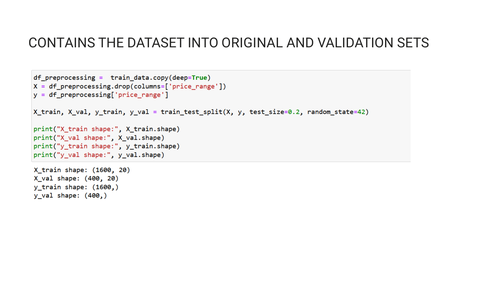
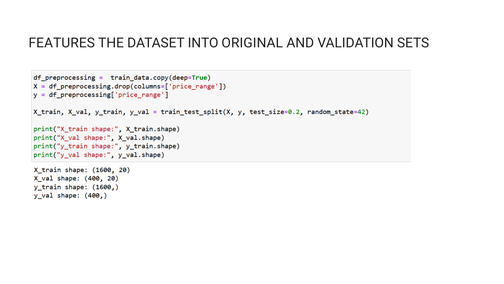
CONTAINS: CONTAINS -> FEATURES (62, 43)
